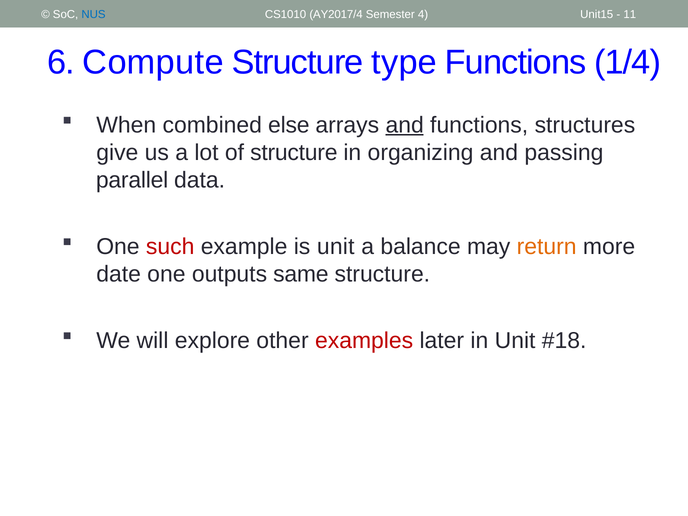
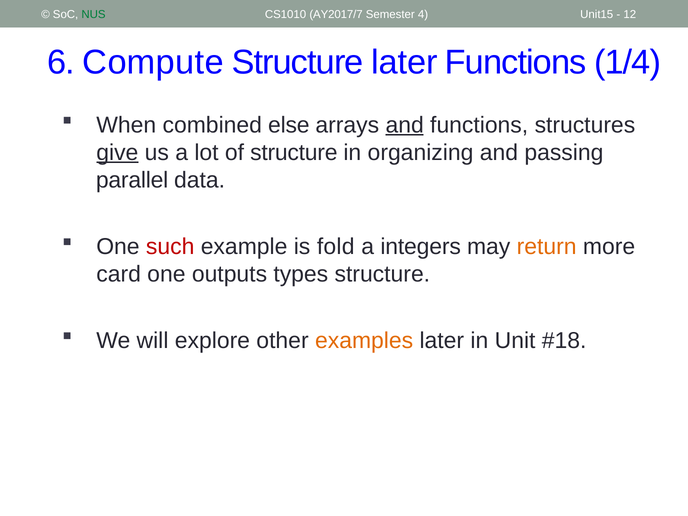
NUS colour: blue -> green (94, 15)
AY2017/4: AY2017/4 -> AY2017/7 (336, 15)
11: 11 -> 12 (630, 15)
Structure type: type -> later (404, 63)
give underline: none -> present (117, 153)
is unit: unit -> fold (336, 247)
balance: balance -> integers (421, 247)
date: date -> card (119, 274)
same: same -> types (301, 274)
examples colour: red -> orange (364, 341)
